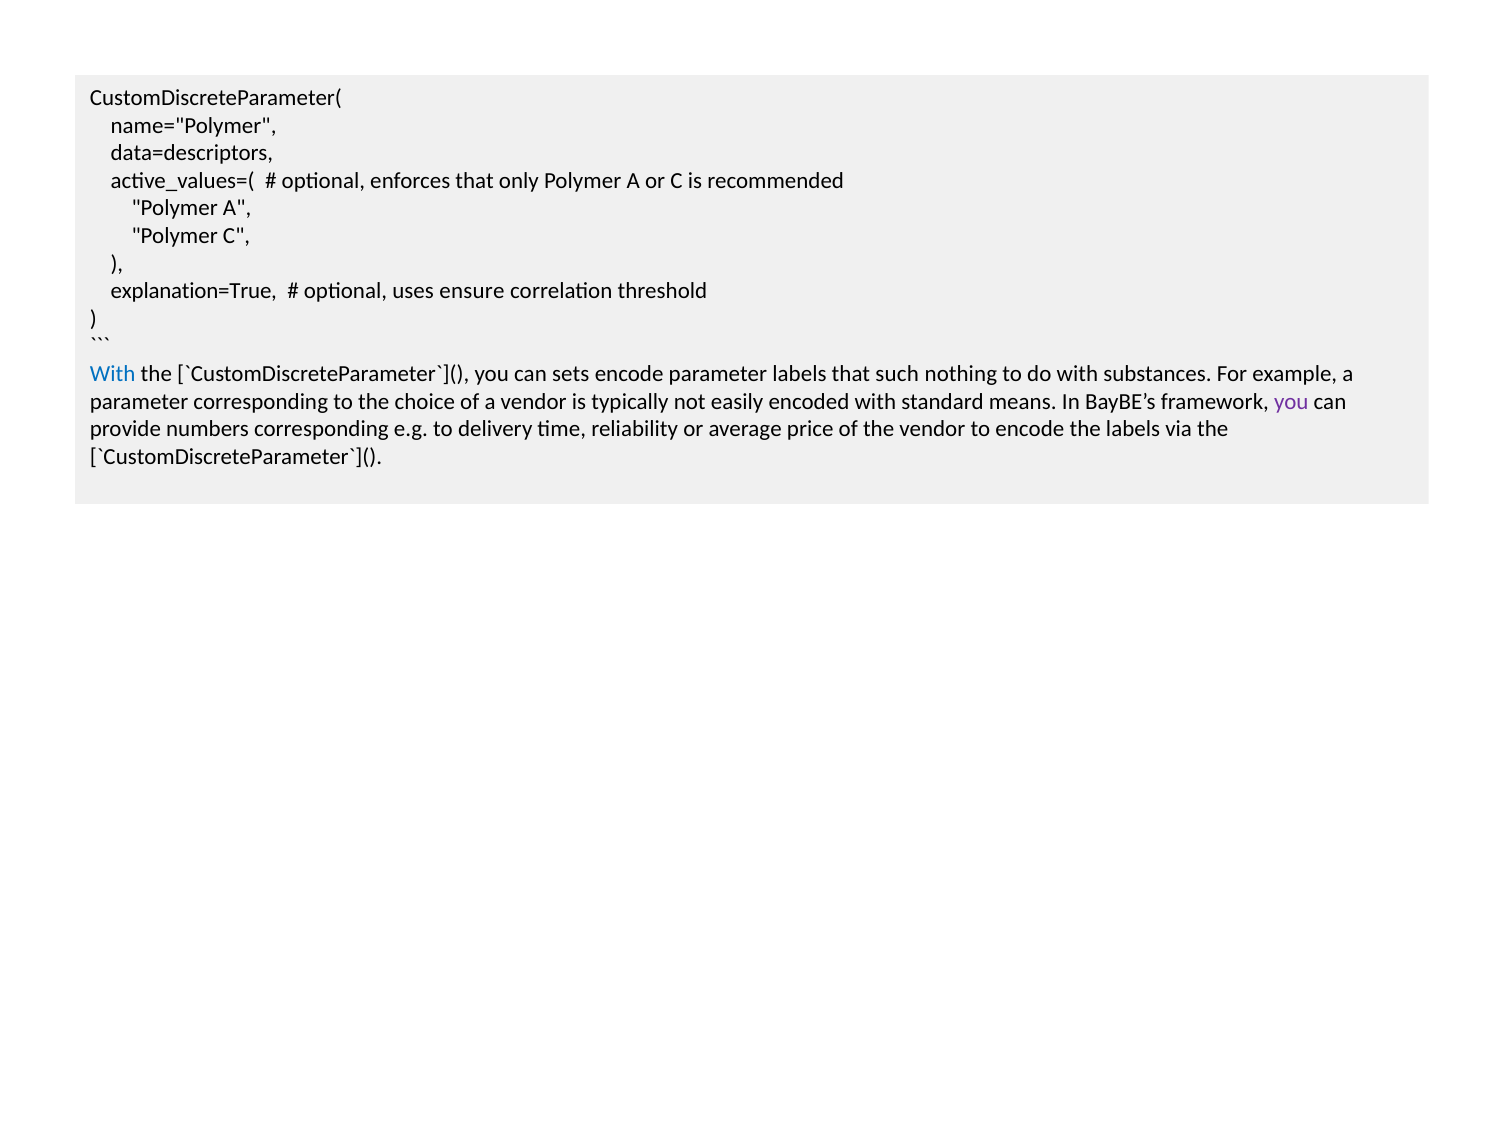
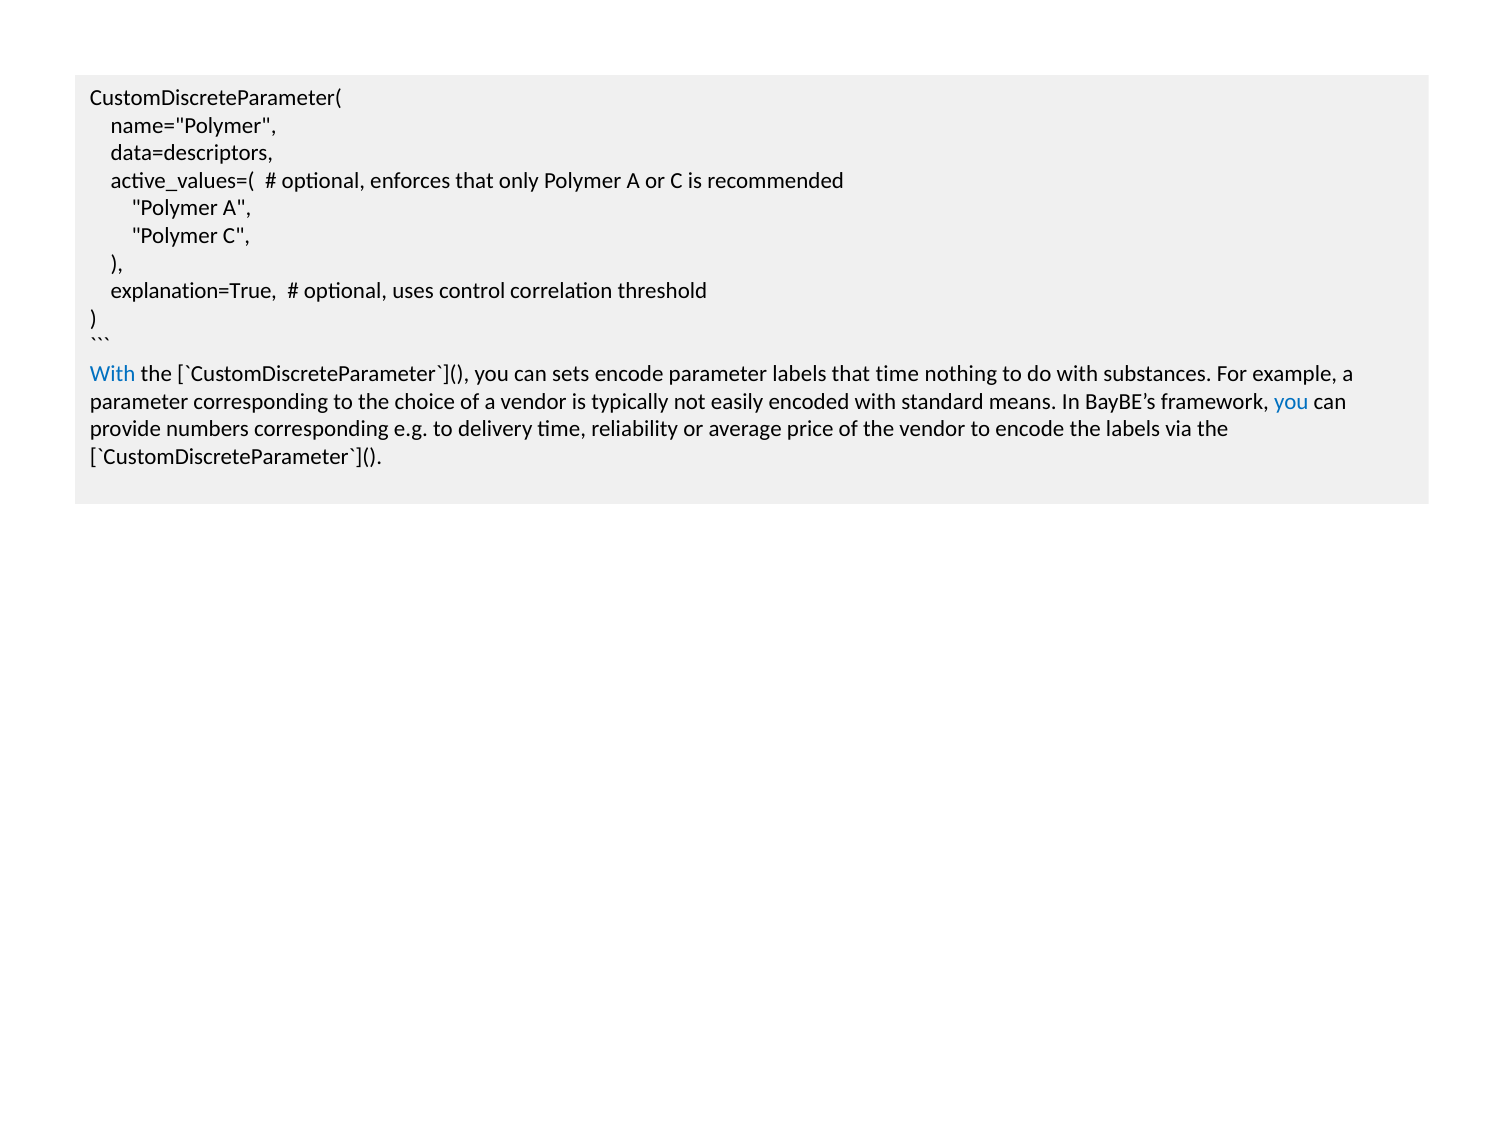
ensure: ensure -> control (472, 291)
that such: such -> time (897, 374)
you colour: purple -> blue (1291, 401)
